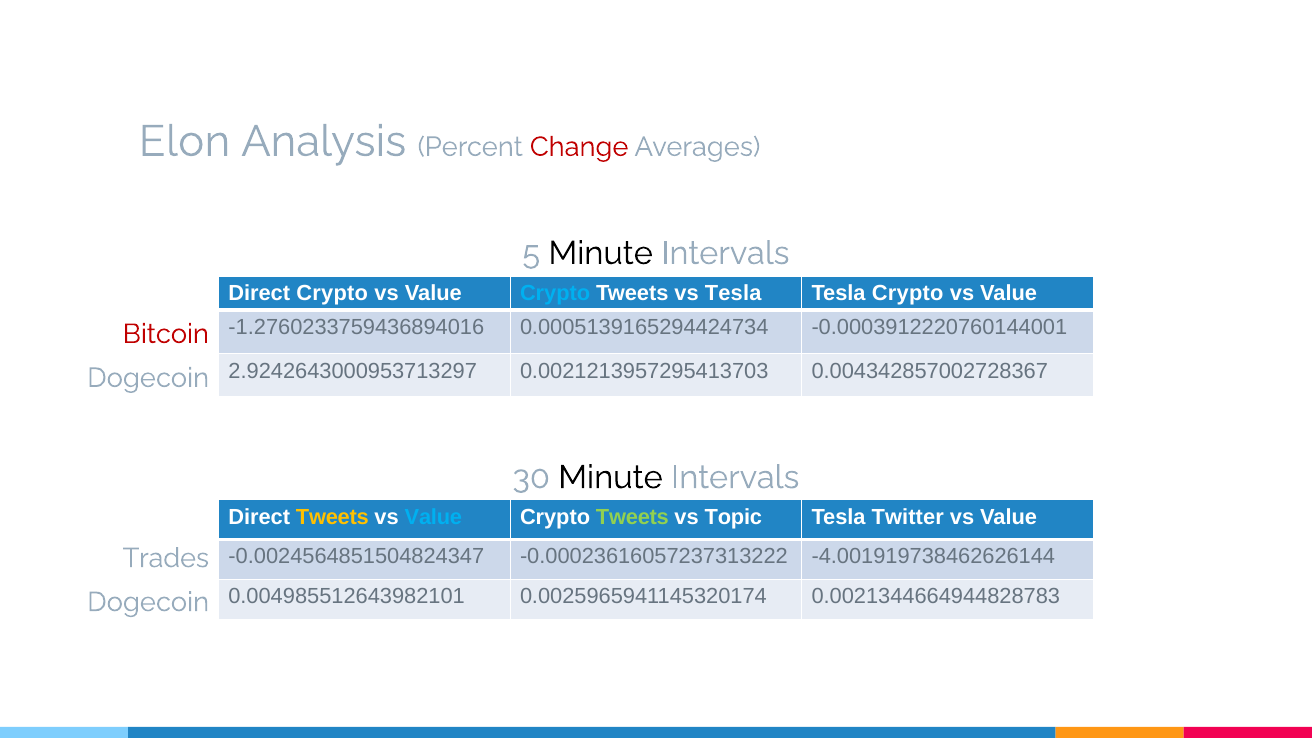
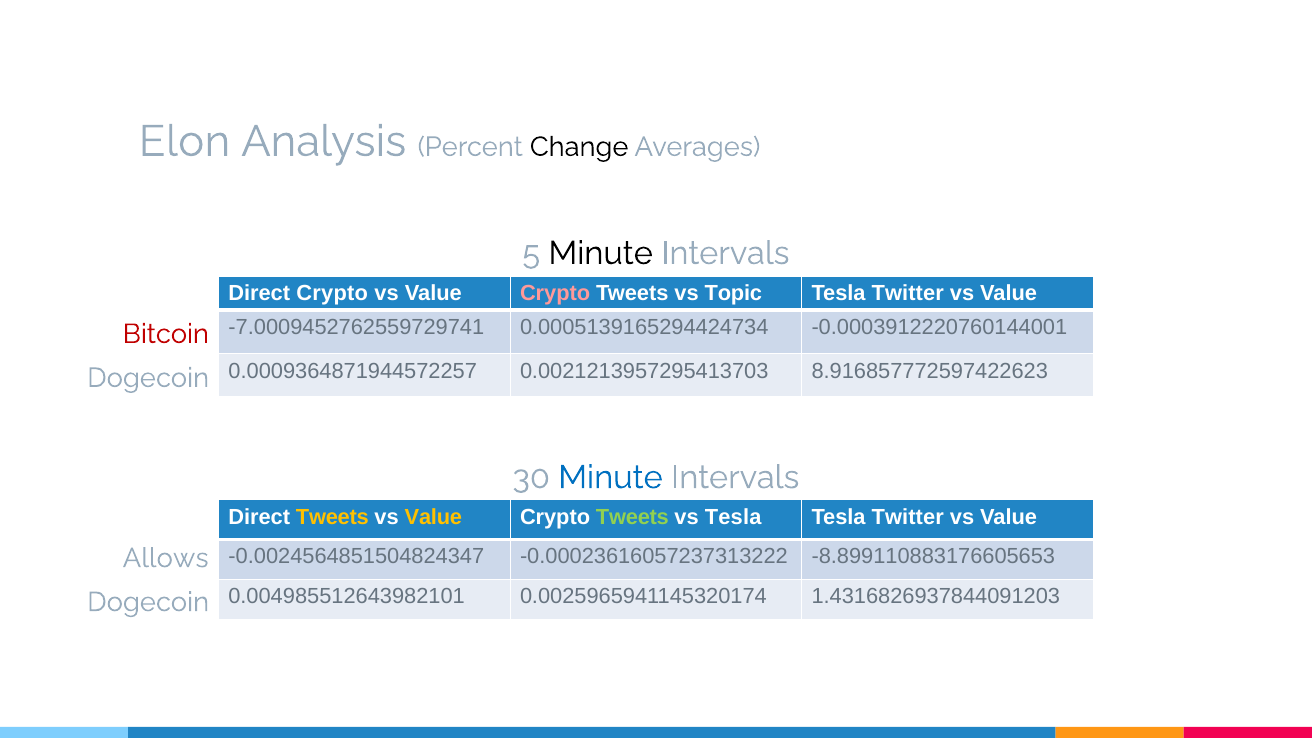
Change colour: red -> black (579, 147)
Crypto colour: light blue -> pink (555, 293)
vs Tesla: Tesla -> Topic (733, 293)
Crypto: Crypto -> Twitter (908, 293)
-1.2760233759436894016: -1.2760233759436894016 -> -7.0009452762559729741 (356, 328)
2.9242643000953713297: 2.9242643000953713297 -> 0.0009364871944572257 (353, 371)
0.004342857002728367: 0.004342857002728367 -> 8.916857772597422623 (930, 371)
Minute colour: black -> blue (611, 477)
Value colour: light blue -> yellow (433, 517)
vs Topic: Topic -> Tesla (733, 517)
Trades: Trades -> Allows (166, 558)
-4.001919738462626144: -4.001919738462626144 -> -8.899110883176605653 (933, 557)
0.0021344664944828783: 0.0021344664944828783 -> 1.4316826937844091203 (936, 597)
